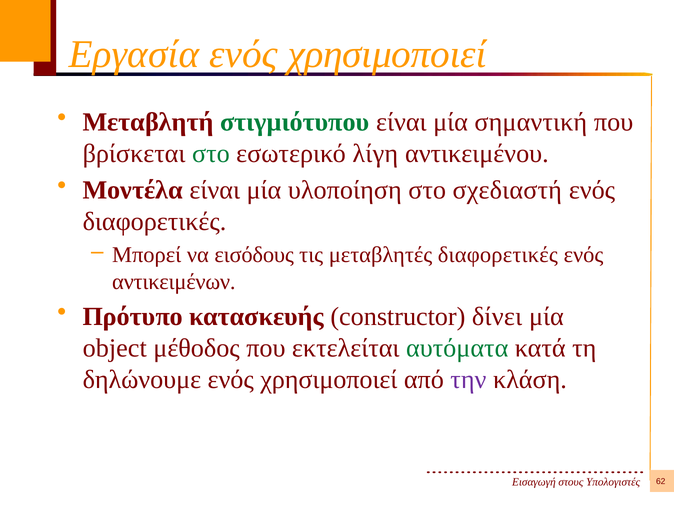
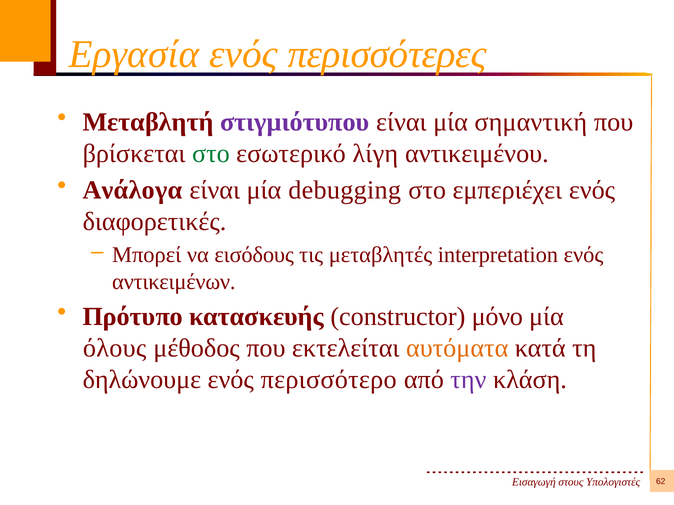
χρησιμοποιεί: χρησιμοποιεί -> περισσότερες (387, 54)
στιγμιότυπου colour: green -> purple (295, 122)
Μοντέλα: Μοντέλα -> Ανάλογα (133, 190)
υλοποίηση: υλοποίηση -> debugging (345, 190)
σχεδιαστή: σχεδιαστή -> εμπεριέχει (507, 190)
μεταβλητές διαφορετικές: διαφορετικές -> interpretation (498, 255)
δίνει: δίνει -> μόνο (497, 317)
object: object -> όλους (115, 348)
αυτόματα colour: green -> orange (457, 348)
χρησιμοποιεί: χρησιμοποιεί -> περισσότερο (329, 380)
